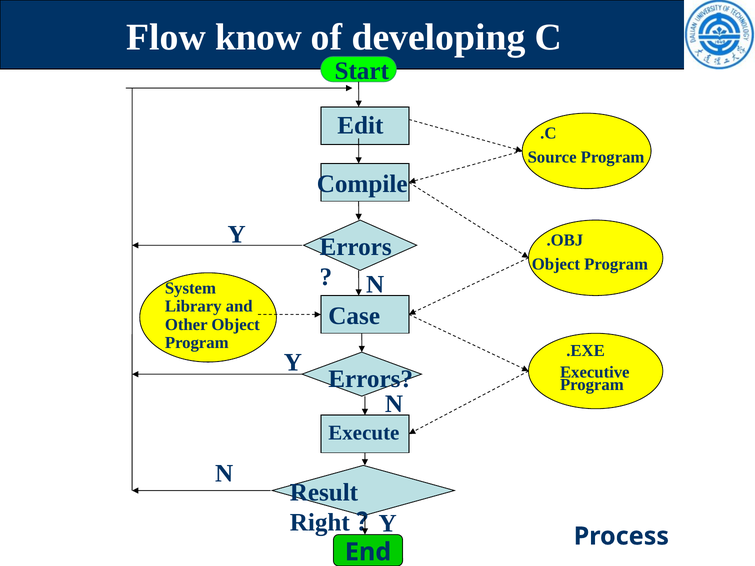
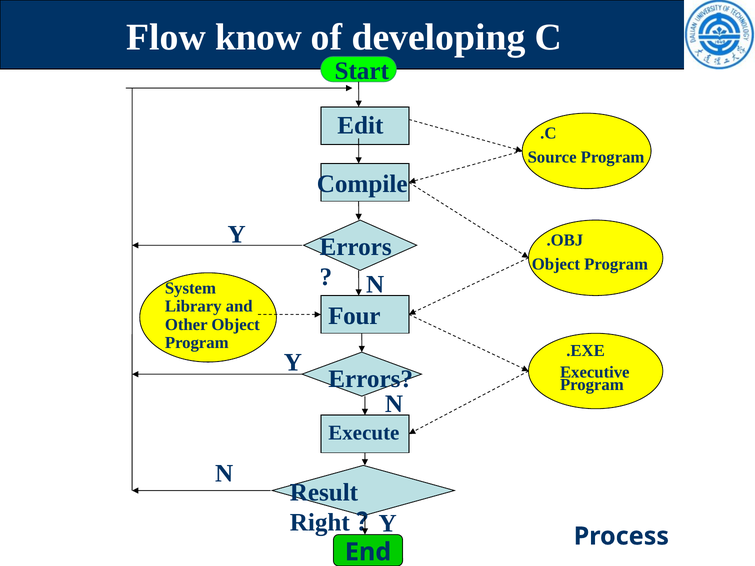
Case: Case -> Four (354, 316)
